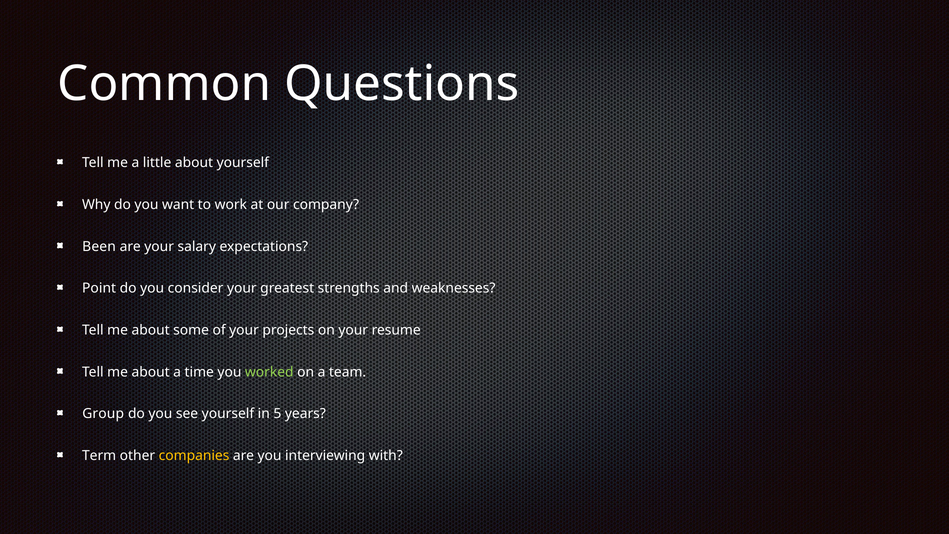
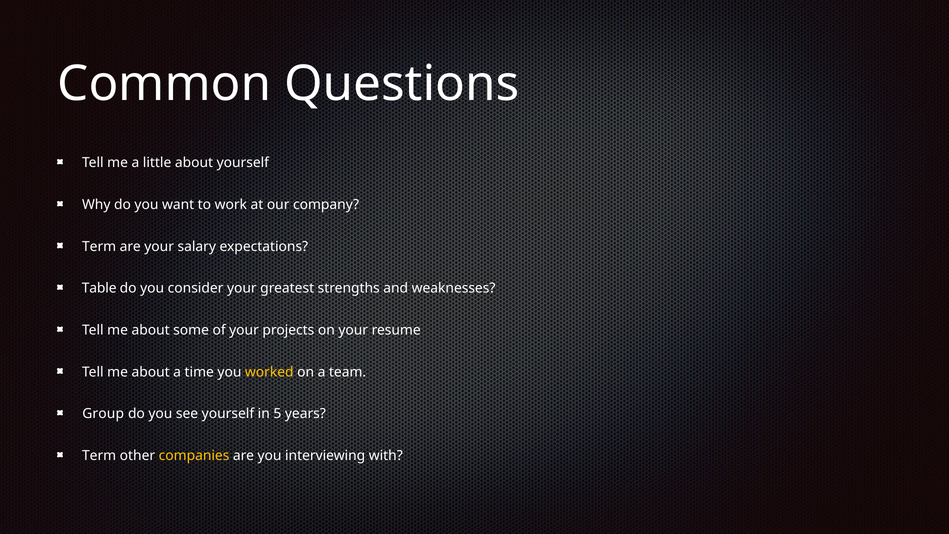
Been: Been -> Term (99, 246)
Point: Point -> Table (99, 288)
worked colour: light green -> yellow (269, 372)
